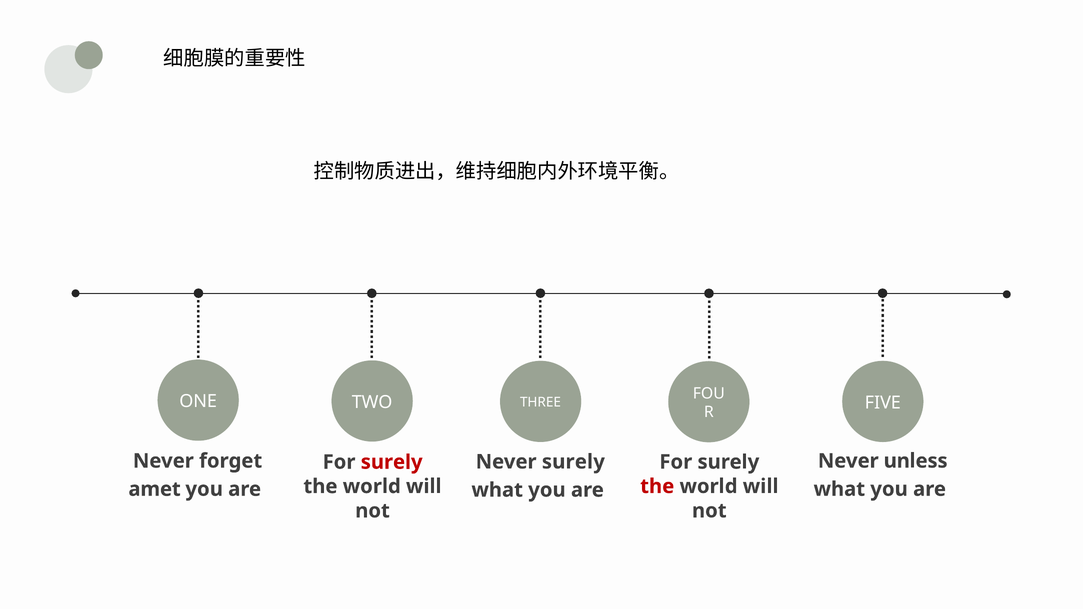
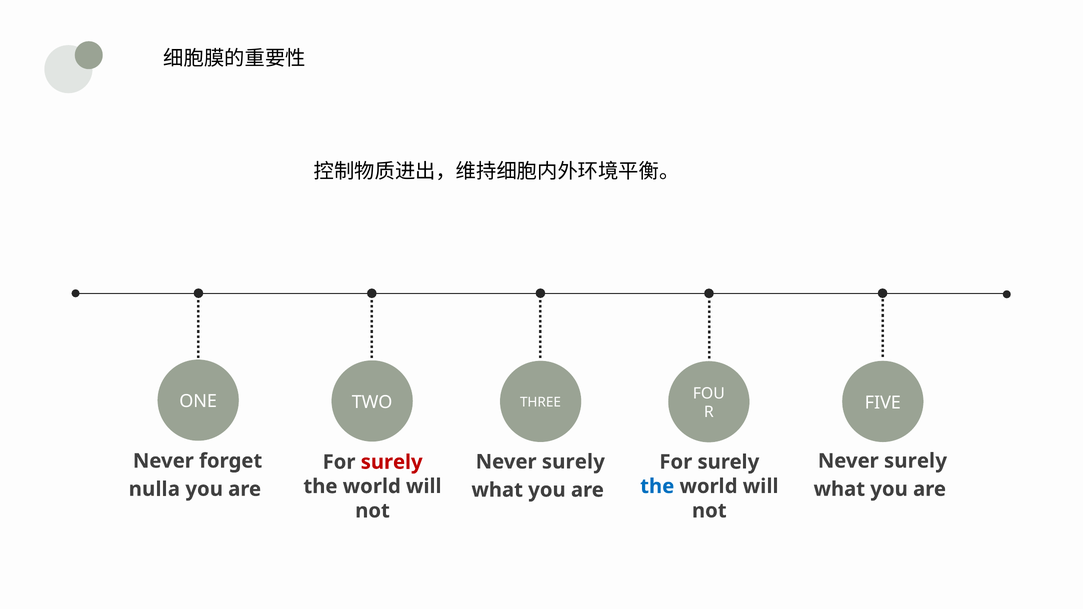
unless: unless -> surely (915, 461)
the colour: red -> blue (657, 486)
amet: amet -> nulla (154, 489)
